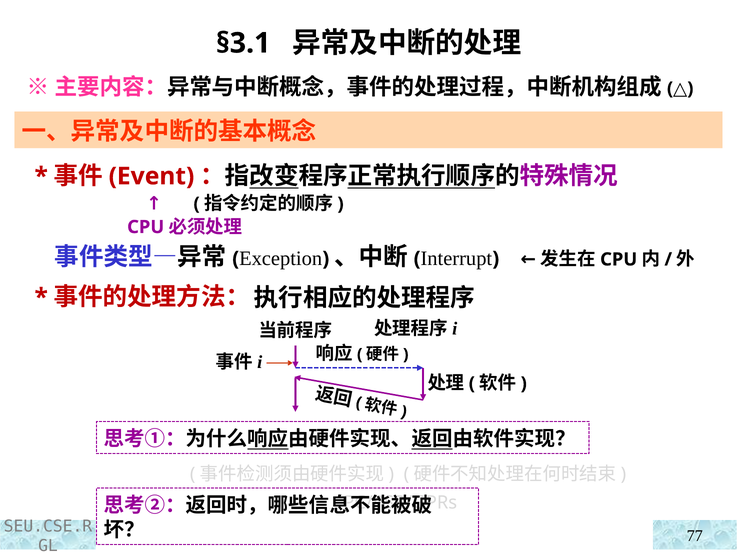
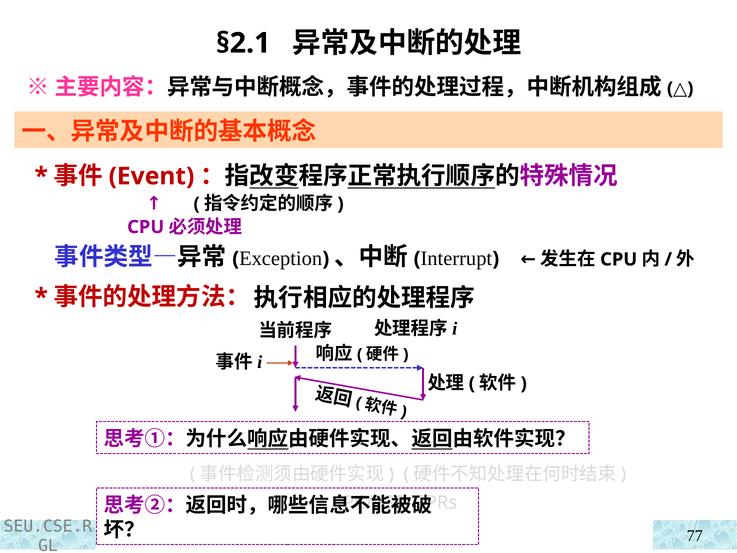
§3.1: §3.1 -> §2.1 (243, 43)
